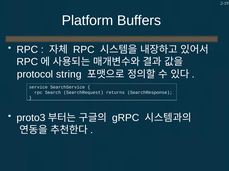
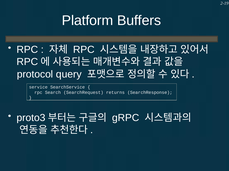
string: string -> query (69, 75)
